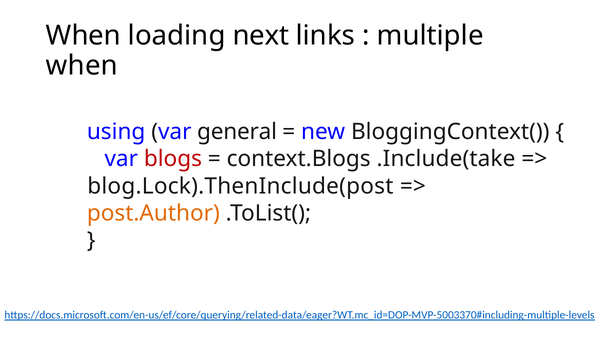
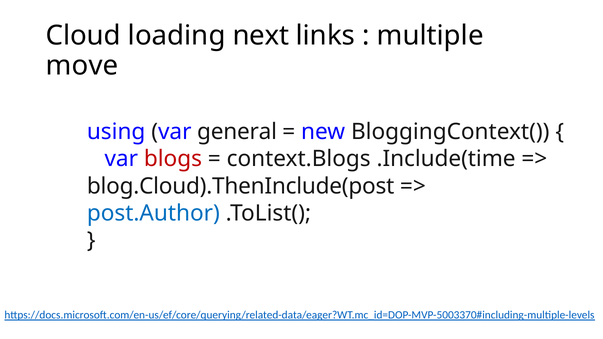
When: When -> Cloud (83, 36)
when: when -> move (82, 66)
.Include(take: .Include(take -> .Include(time (446, 159)
blog.Lock).ThenInclude(post: blog.Lock).ThenInclude(post -> blog.Cloud).ThenInclude(post (241, 186)
post.Author colour: orange -> blue (153, 213)
